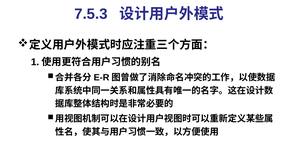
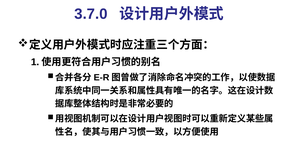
7.5.3: 7.5.3 -> 3.7.0 (91, 14)
